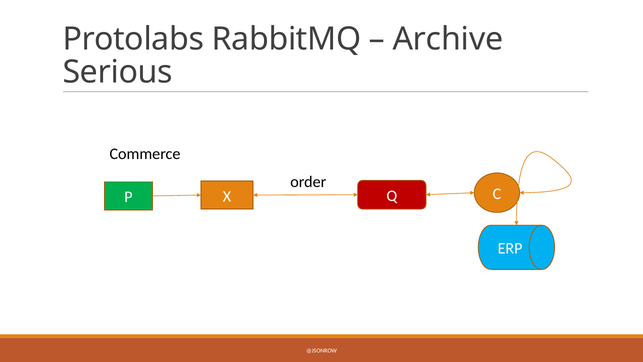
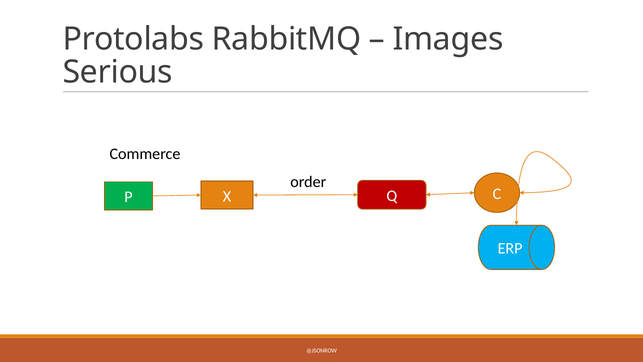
Archive: Archive -> Images (448, 39)
